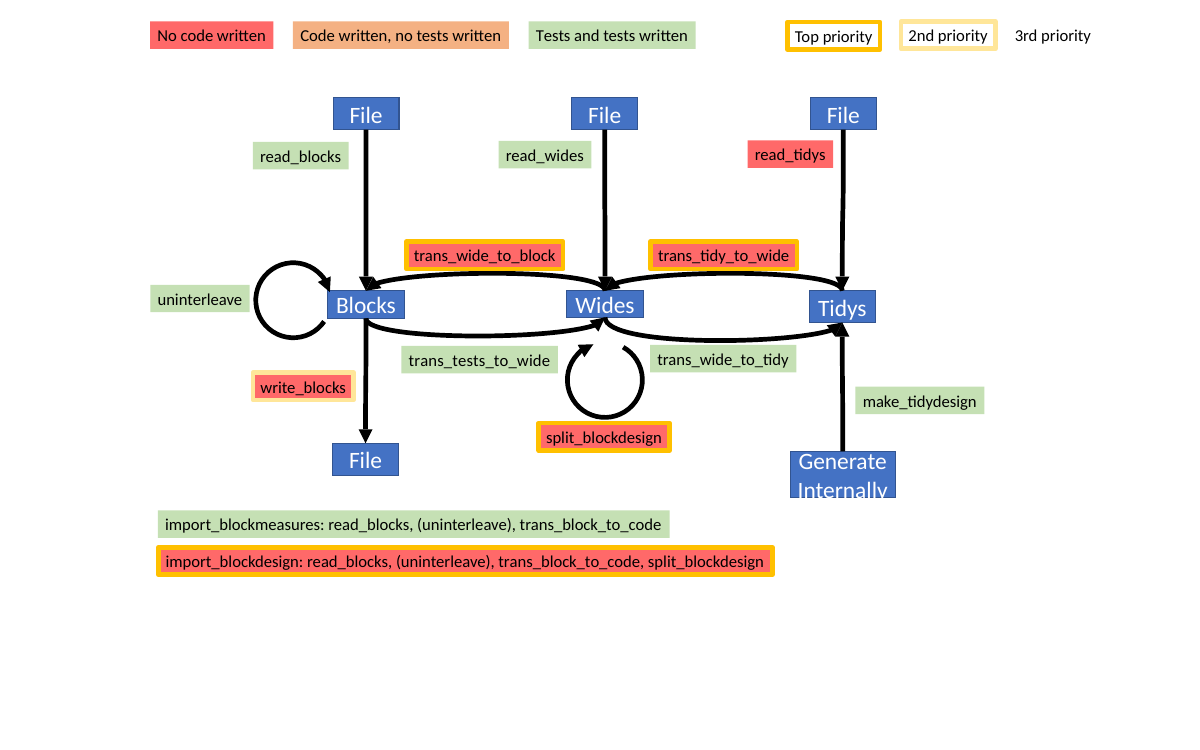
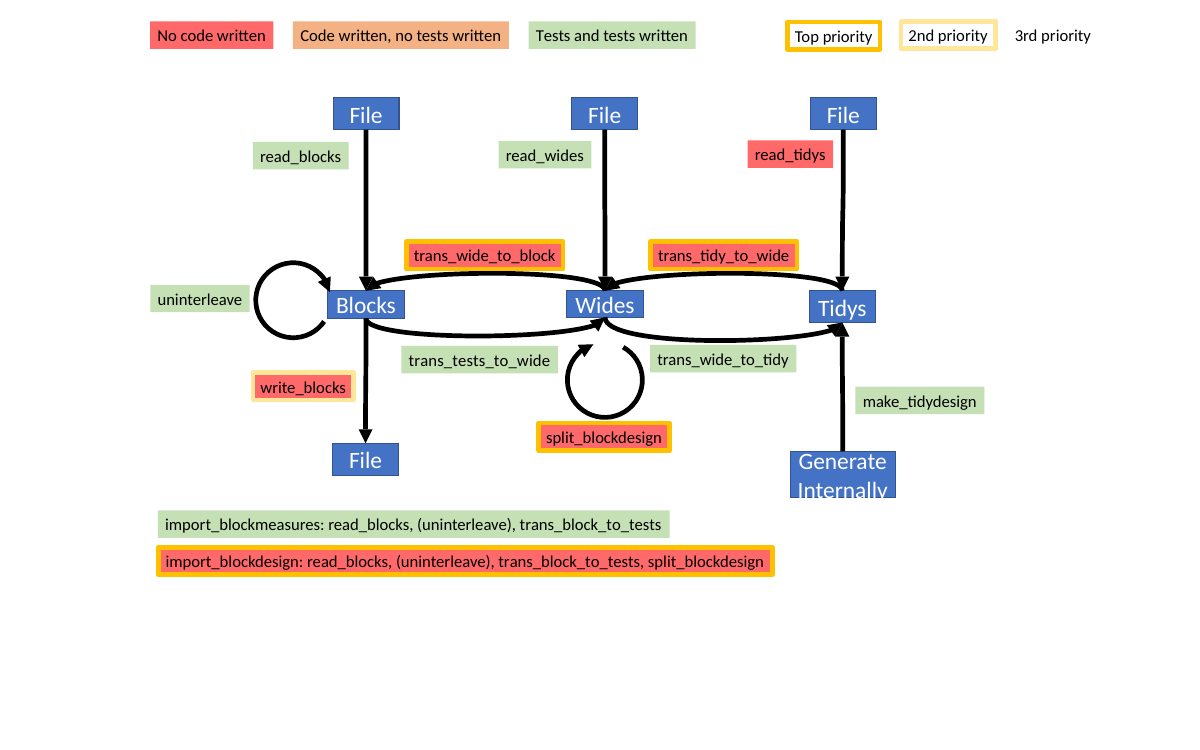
import_blockmeasures read_blocks uninterleave trans_block_to_code: trans_block_to_code -> trans_block_to_tests (591, 525)
import_blockdesign read_blocks uninterleave trans_block_to_code: trans_block_to_code -> trans_block_to_tests (571, 562)
